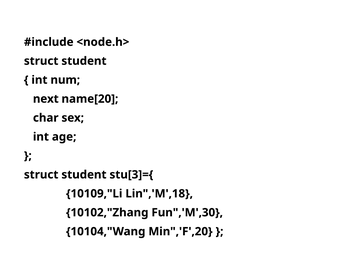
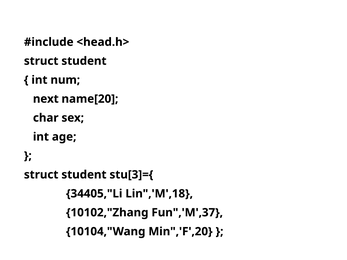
<node.h>: <node.h> -> <head.h> (103, 42)
10109,"Li: 10109,"Li -> 34405,"Li (94, 194)
Fun",'M',30: Fun",'M',30 -> Fun",'M',37 (187, 213)
